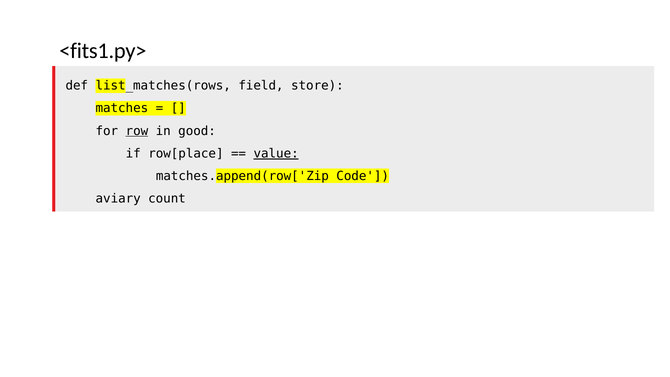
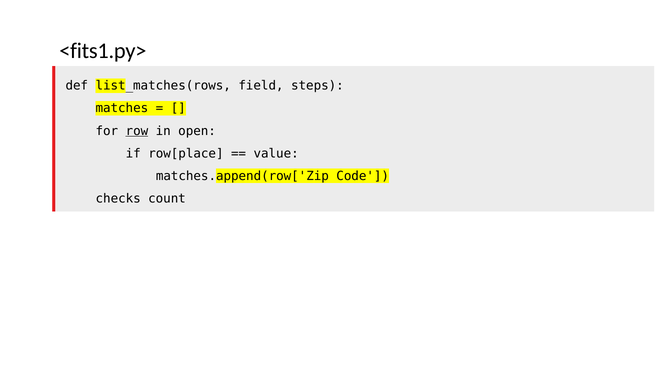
store: store -> steps (317, 86)
good: good -> open (197, 131)
value underline: present -> none (276, 153)
aviary: aviary -> checks (118, 199)
